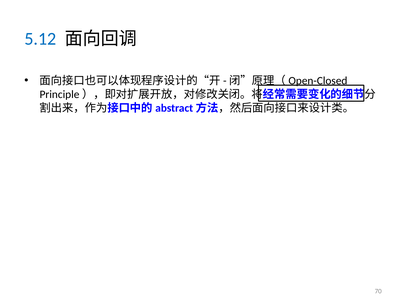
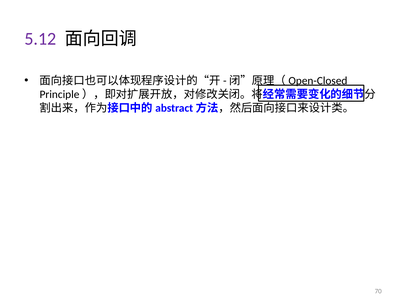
5.12 colour: blue -> purple (40, 39)
